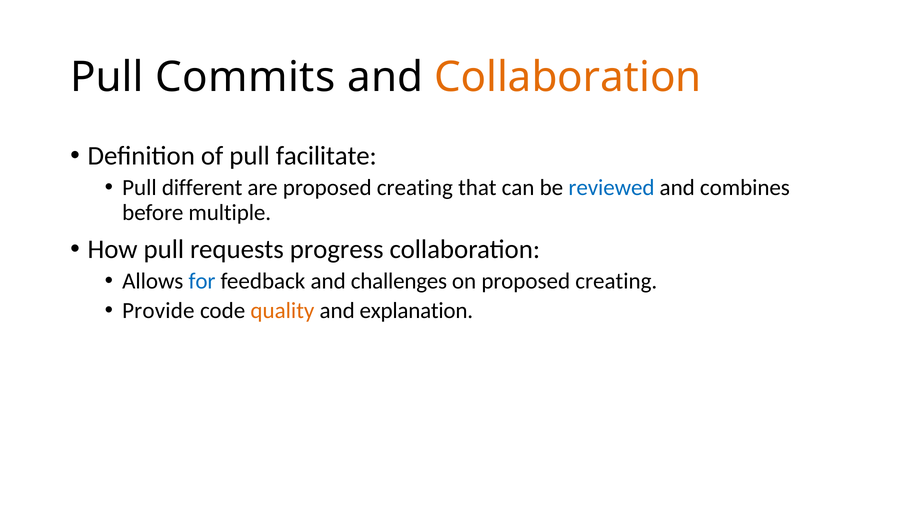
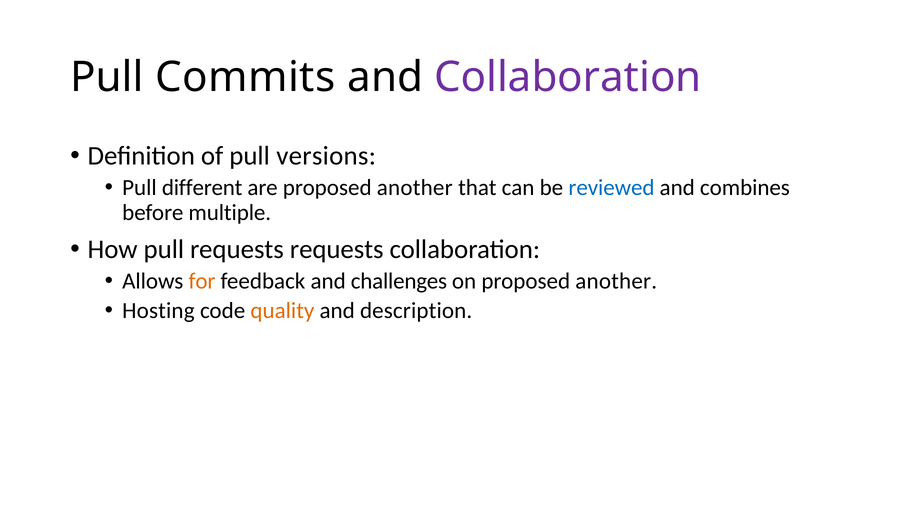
Collaboration colour: orange -> purple (568, 77)
facilitate: facilitate -> versions (326, 156)
are proposed creating: creating -> another (415, 188)
requests progress: progress -> requests (337, 249)
for colour: blue -> orange (202, 281)
on proposed creating: creating -> another (616, 281)
Provide: Provide -> Hosting (158, 311)
explanation: explanation -> description (416, 311)
